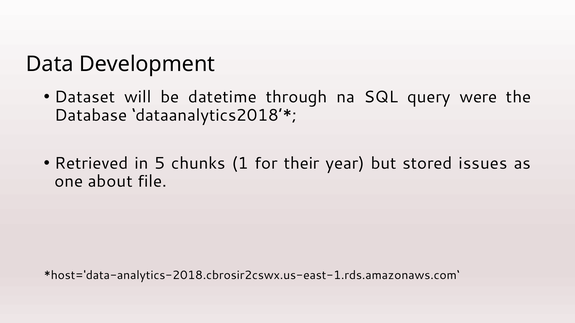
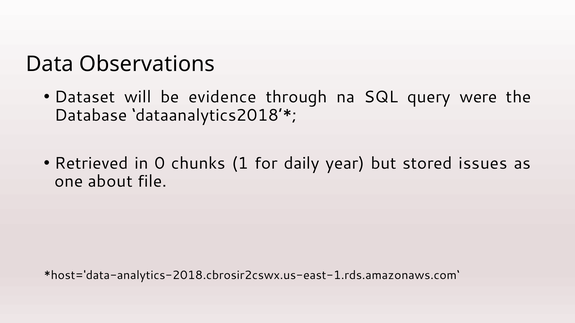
Development: Development -> Observations (147, 64)
datetime: datetime -> evidence (222, 97)
5: 5 -> 0 (160, 164)
their: their -> daily (302, 164)
